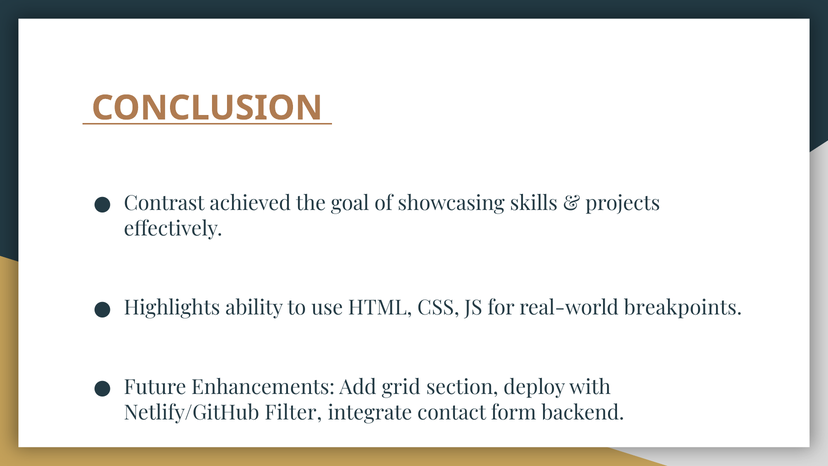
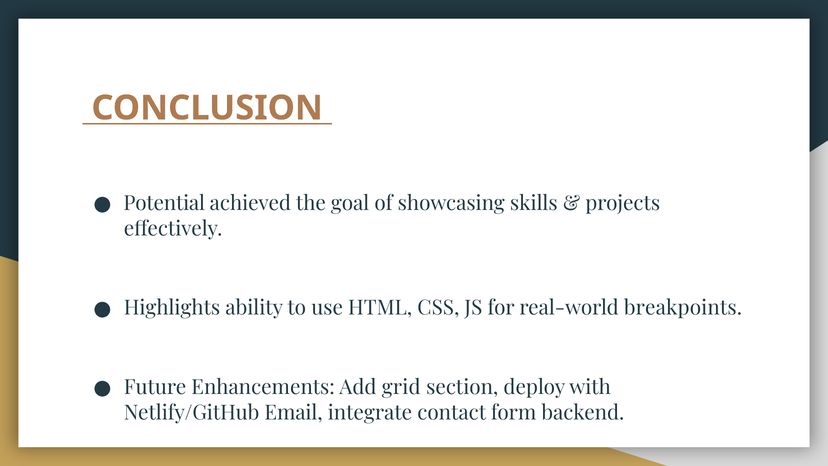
Contrast: Contrast -> Potential (164, 203)
Filter: Filter -> Email (294, 413)
